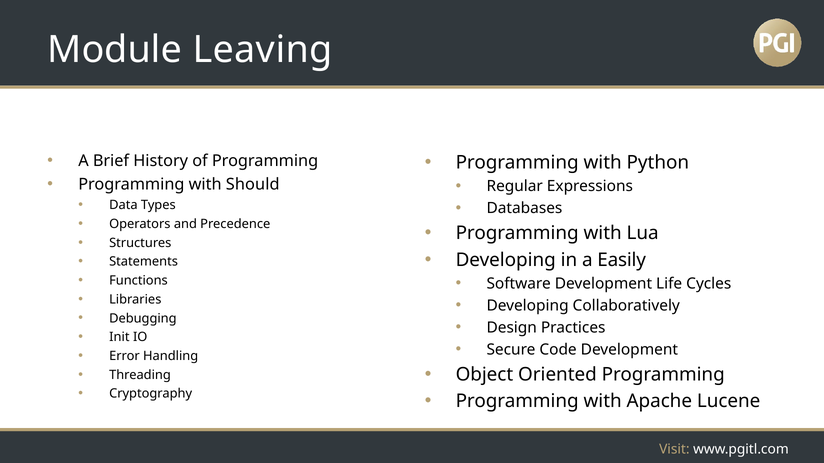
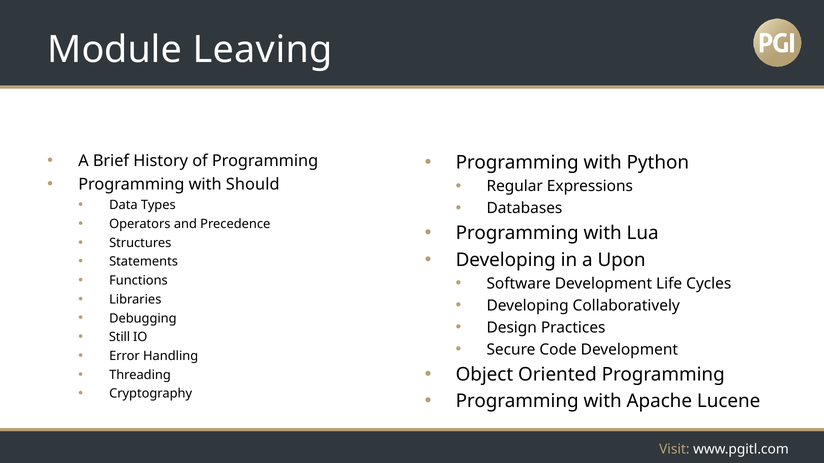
Easily: Easily -> Upon (622, 260)
Init: Init -> Still (119, 338)
